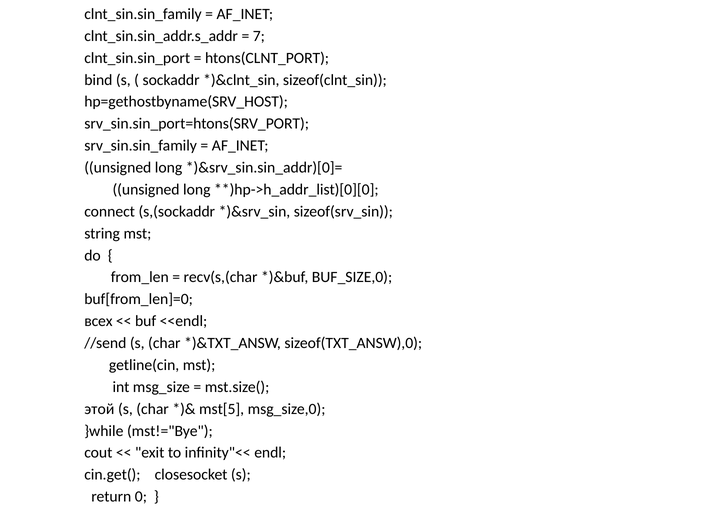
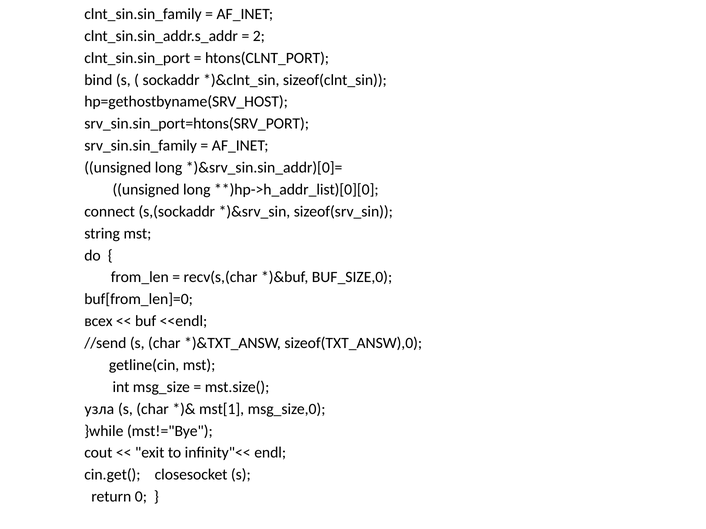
7: 7 -> 2 (259, 36)
этой: этой -> узла (99, 409)
mst[5: mst[5 -> mst[1 (222, 409)
